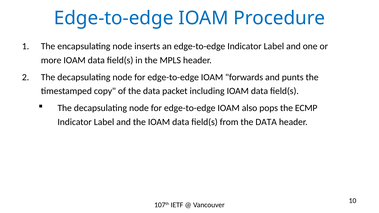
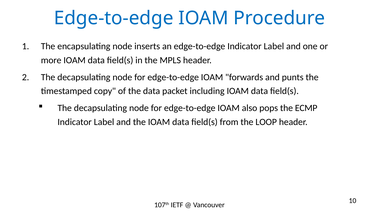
from the DATA: DATA -> LOOP (266, 122)
